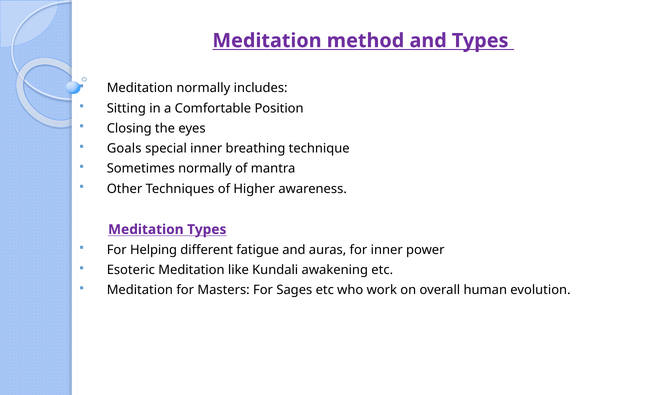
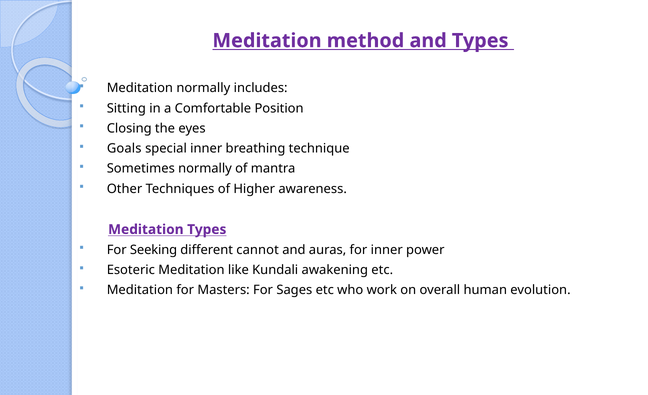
Helping: Helping -> Seeking (154, 250)
fatigue: fatigue -> cannot (258, 250)
